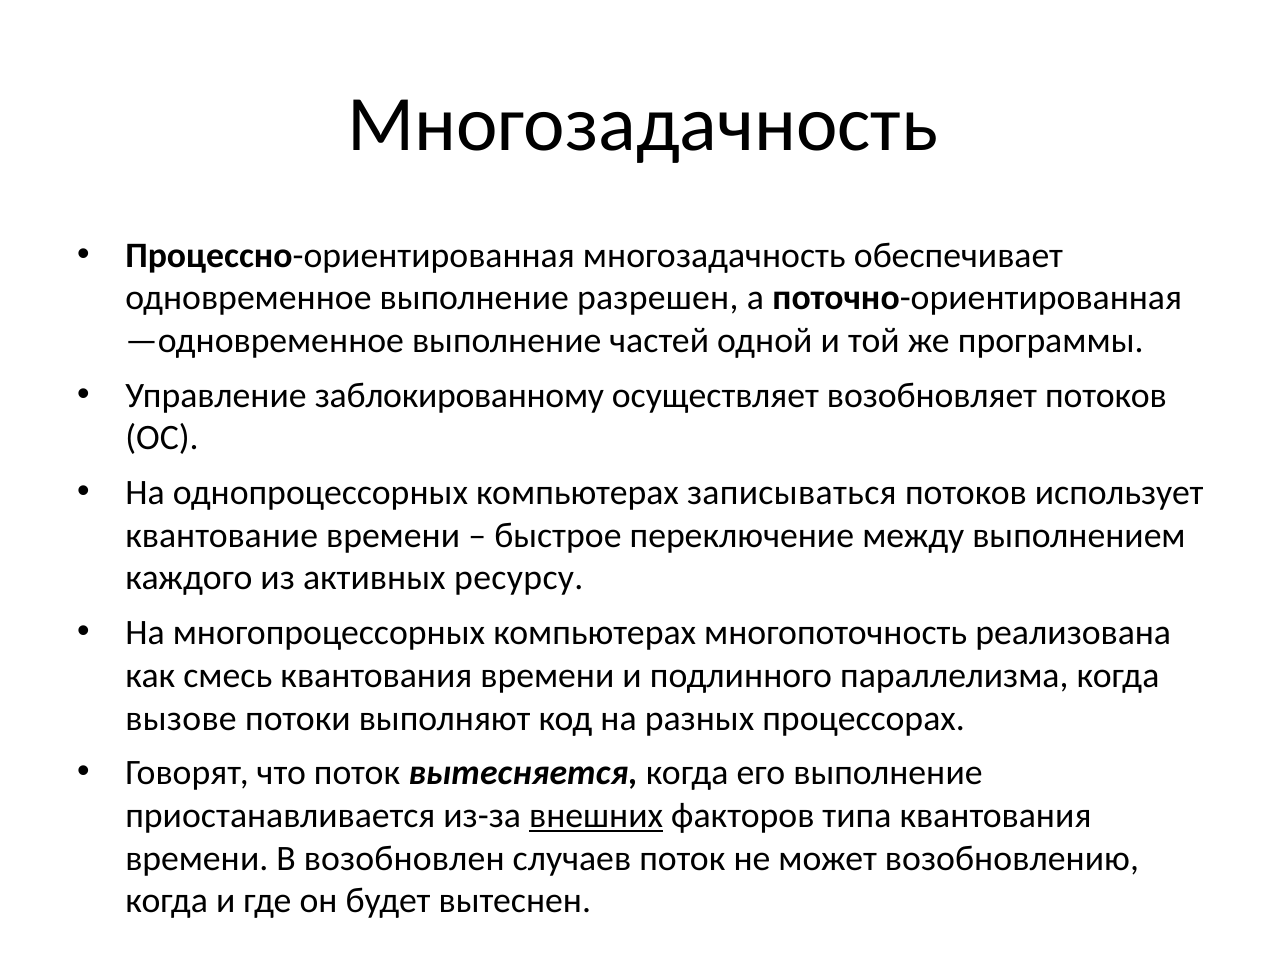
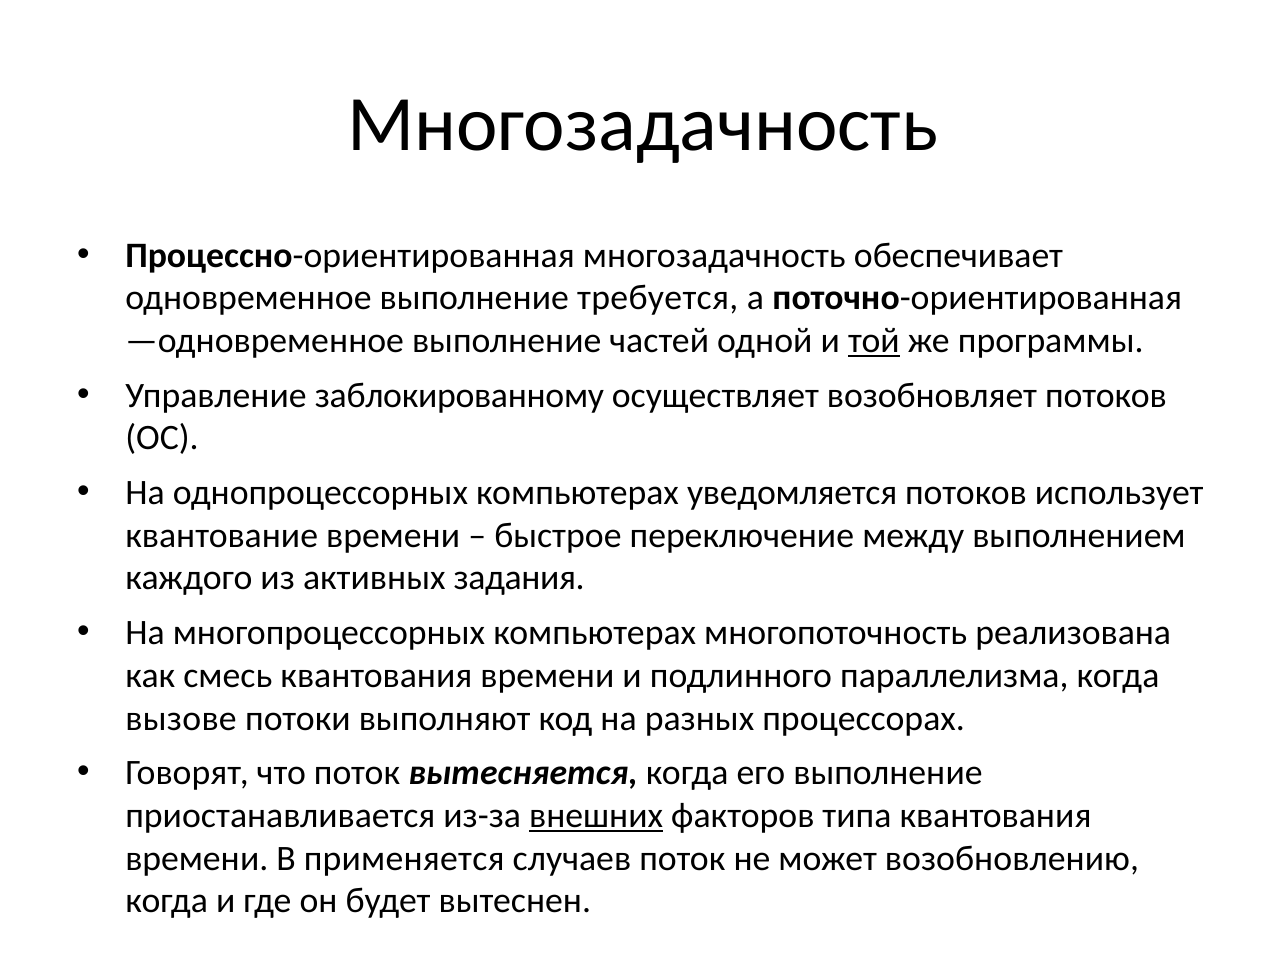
разрешен: разрешен -> требуется (658, 298)
той underline: none -> present (874, 341)
записываться: записываться -> уведомляется (792, 493)
ресурсу: ресурсу -> задания (519, 578)
возобновлен: возобновлен -> применяется (404, 859)
